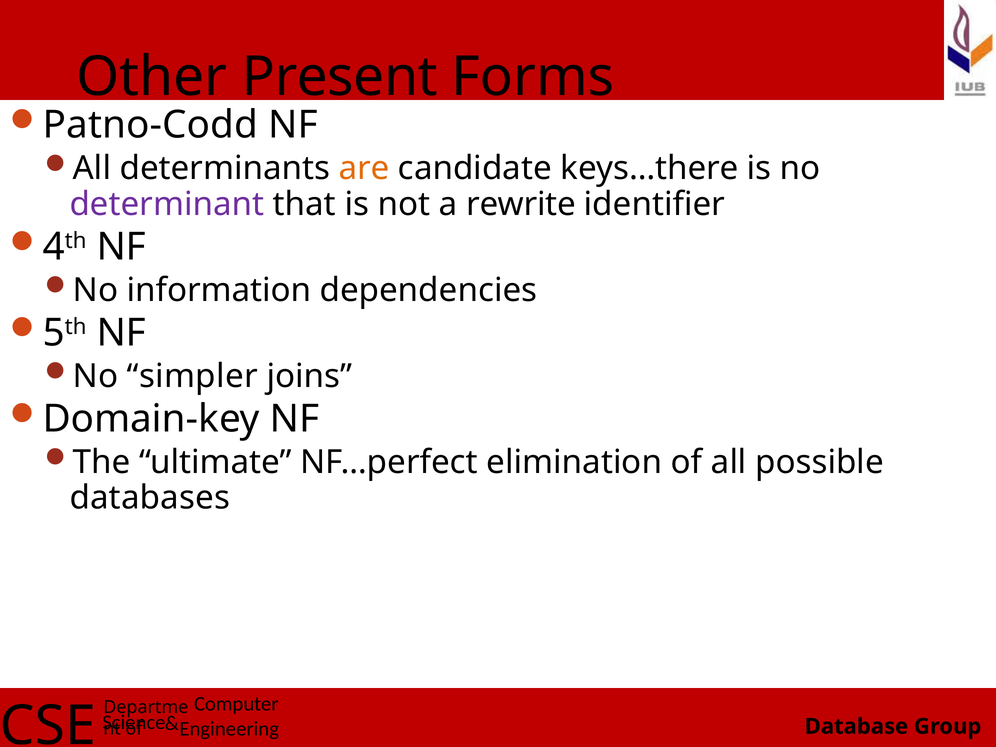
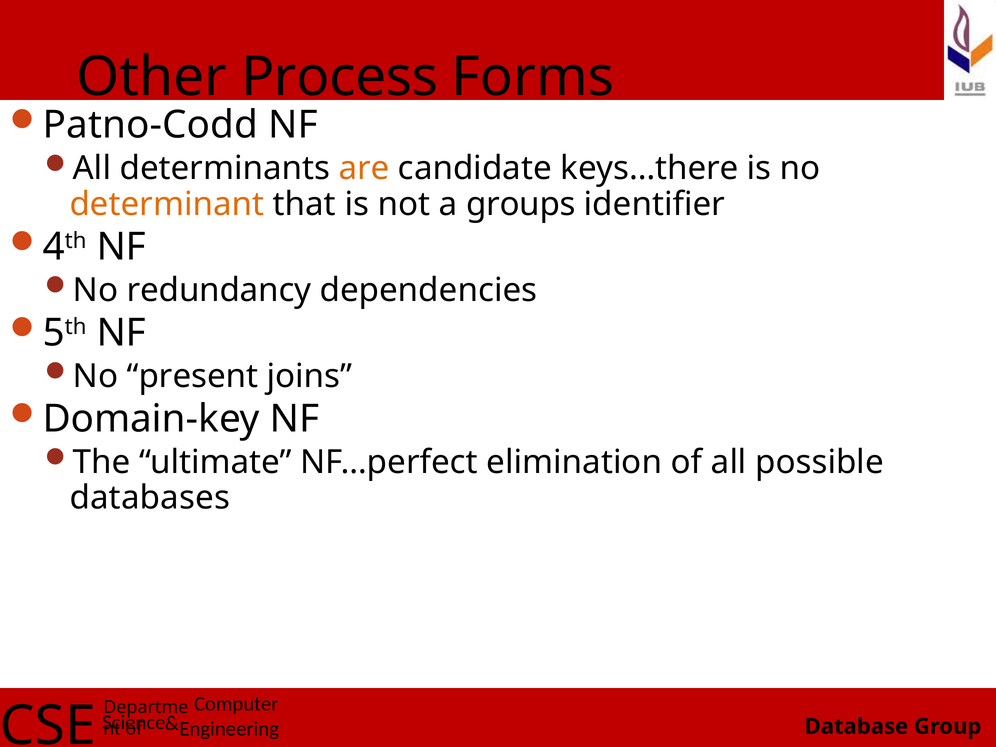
Present: Present -> Process (340, 77)
determinant colour: purple -> orange (167, 204)
rewrite: rewrite -> groups (521, 204)
information: information -> redundancy (219, 290)
simpler: simpler -> present (193, 376)
